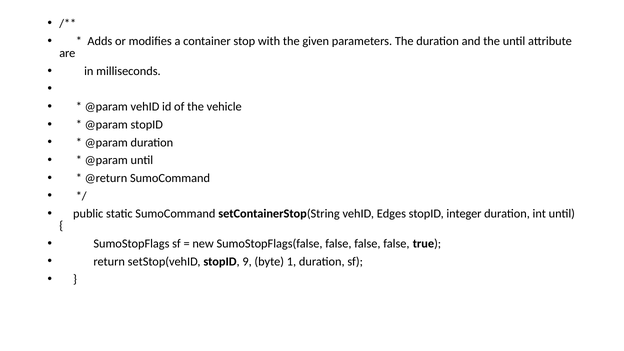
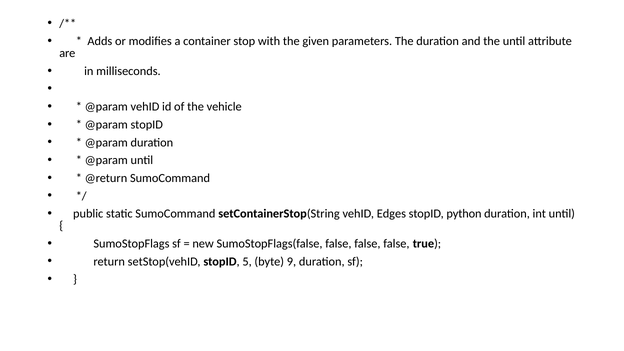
integer: integer -> python (464, 214)
9: 9 -> 5 (247, 261)
1: 1 -> 9 (292, 261)
